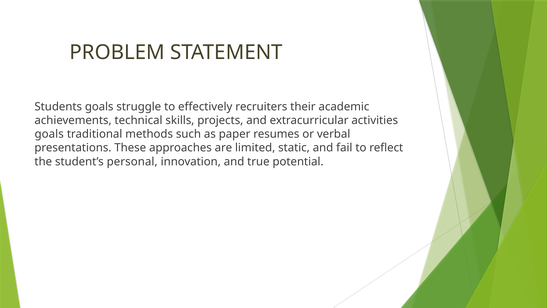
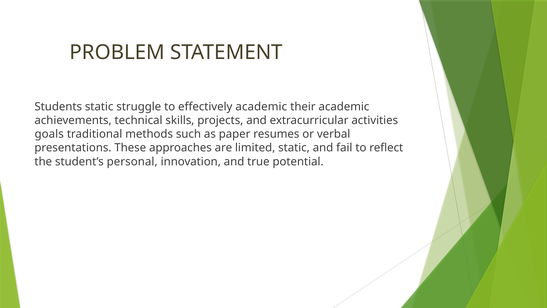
Students goals: goals -> static (99, 107)
effectively recruiters: recruiters -> academic (261, 107)
